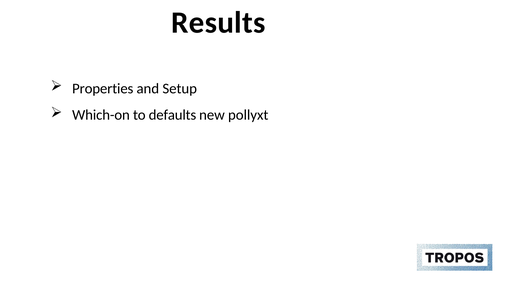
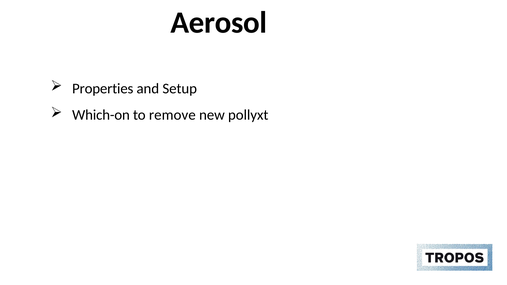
Results: Results -> Aerosol (219, 23)
defaults: defaults -> remove (172, 115)
